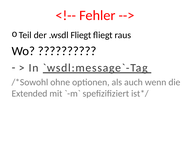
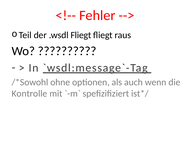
Extended: Extended -> Kontrolle (29, 94)
